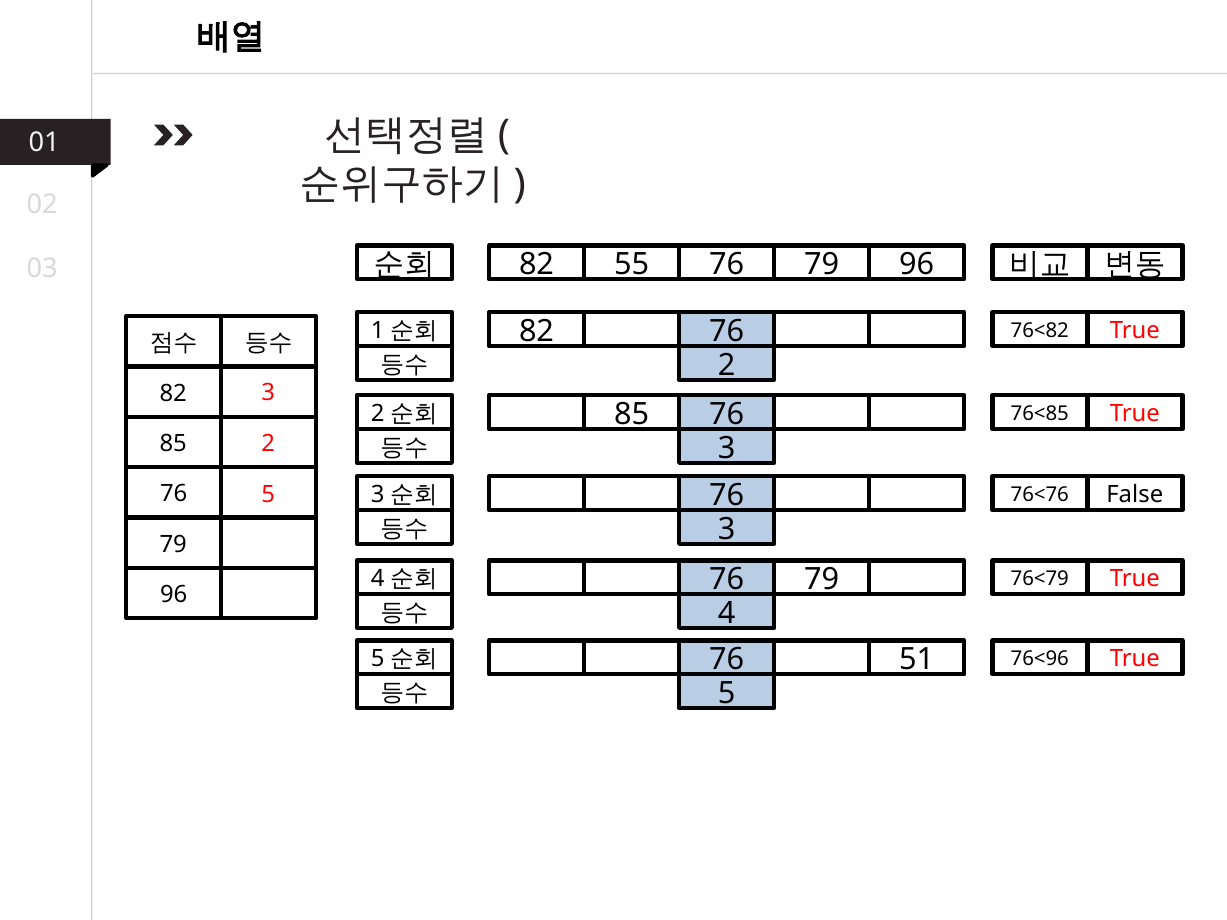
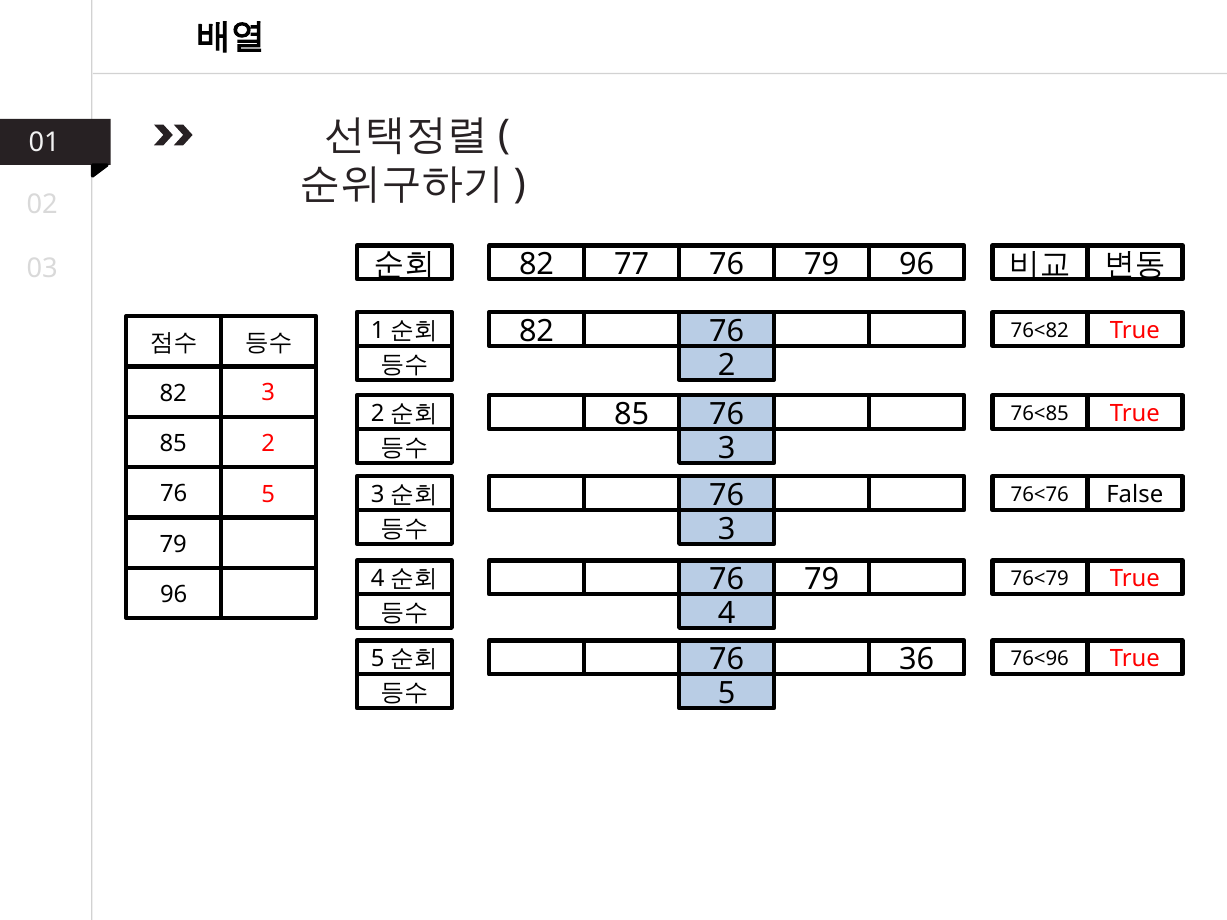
55: 55 -> 77 (632, 265)
51: 51 -> 36 (917, 660)
